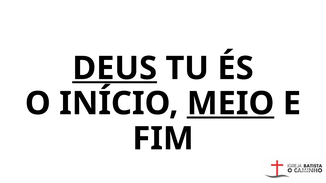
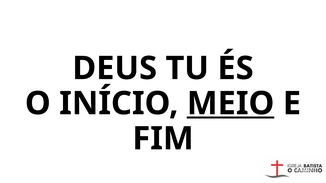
DEUS underline: present -> none (115, 68)
